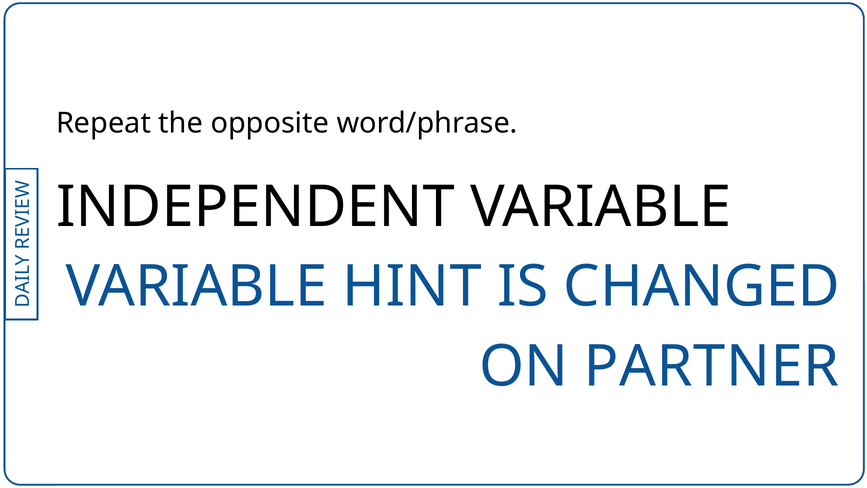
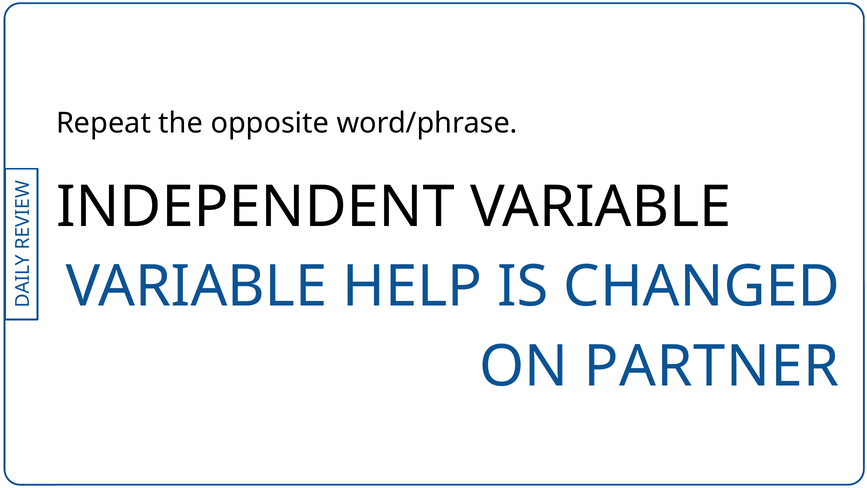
HINT: HINT -> HELP (412, 287)
